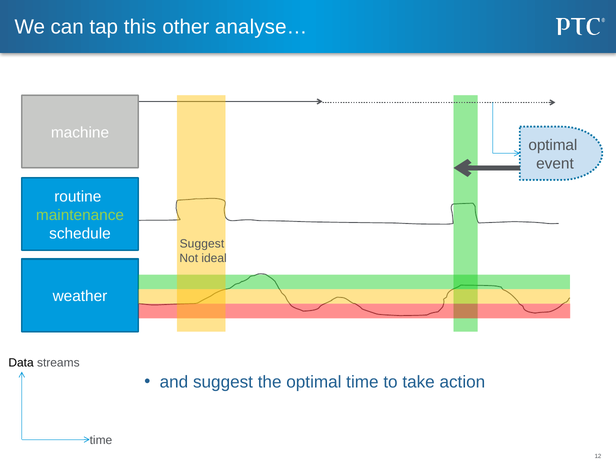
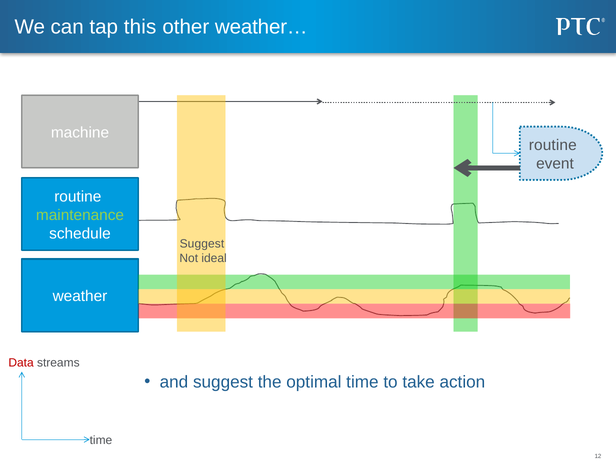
analyse…: analyse… -> weather… (261, 27)
optimal: optimal -> routine (553, 145)
Data colour: black -> red (21, 363)
